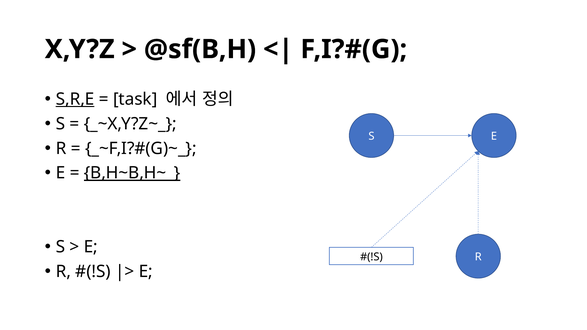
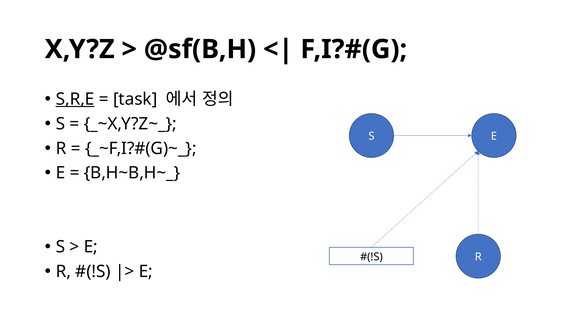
B,H~B,H~_ underline: present -> none (132, 173)
